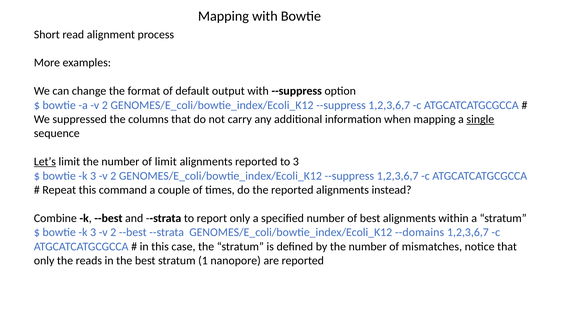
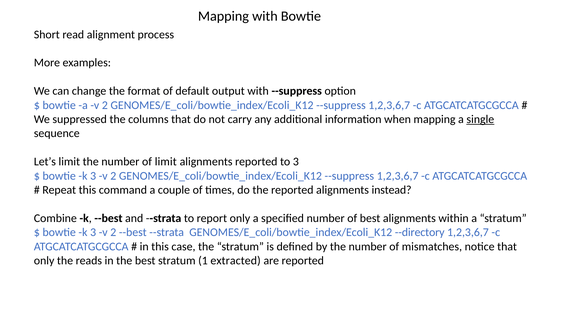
Let’s underline: present -> none (45, 162)
--domains: --domains -> --directory (420, 233)
nanopore: nanopore -> extracted (236, 261)
